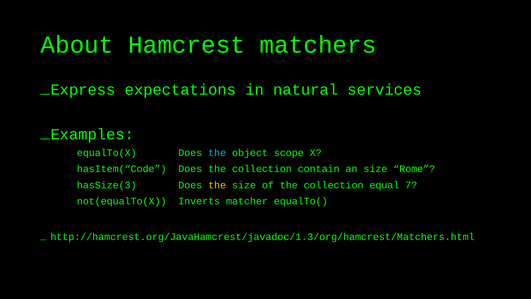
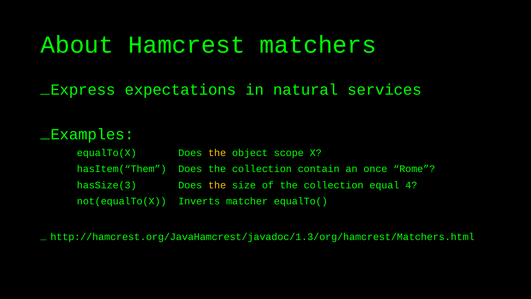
the colour: light blue -> yellow (217, 153)
hasItem(“Code: hasItem(“Code -> hasItem(“Them (122, 169)
an size: size -> once (375, 169)
7: 7 -> 4 (411, 185)
